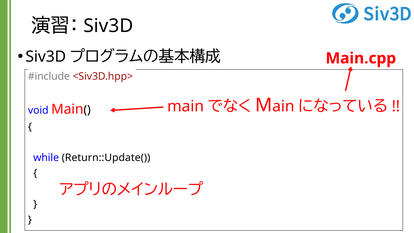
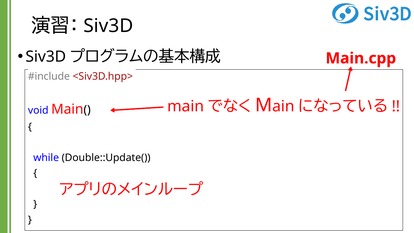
Return::Update(: Return::Update( -> Double::Update( (106, 158)
